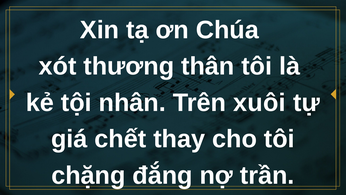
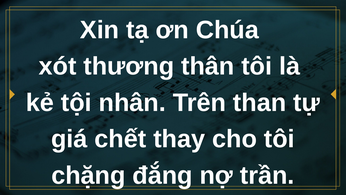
xuôi: xuôi -> than (260, 103)
